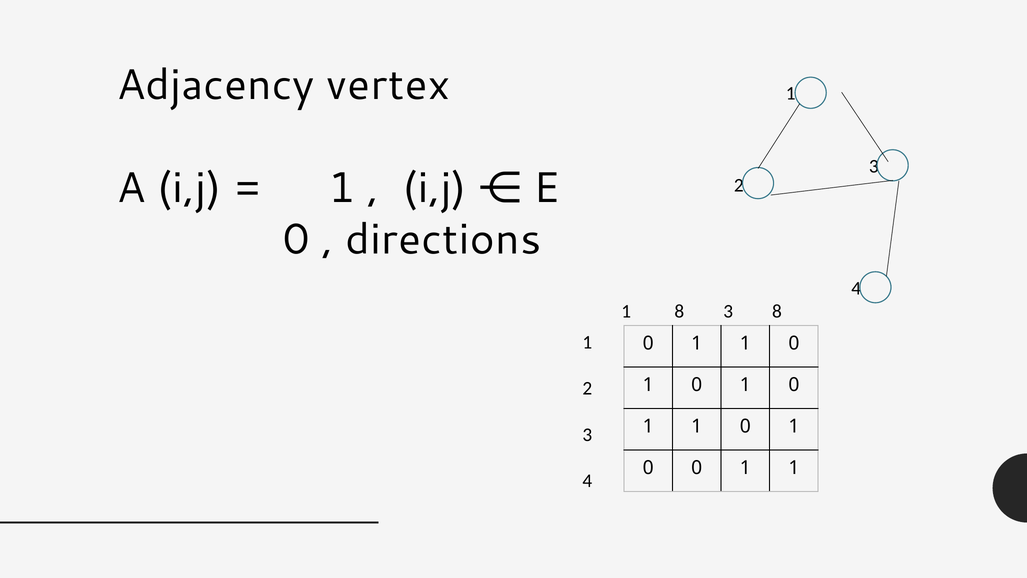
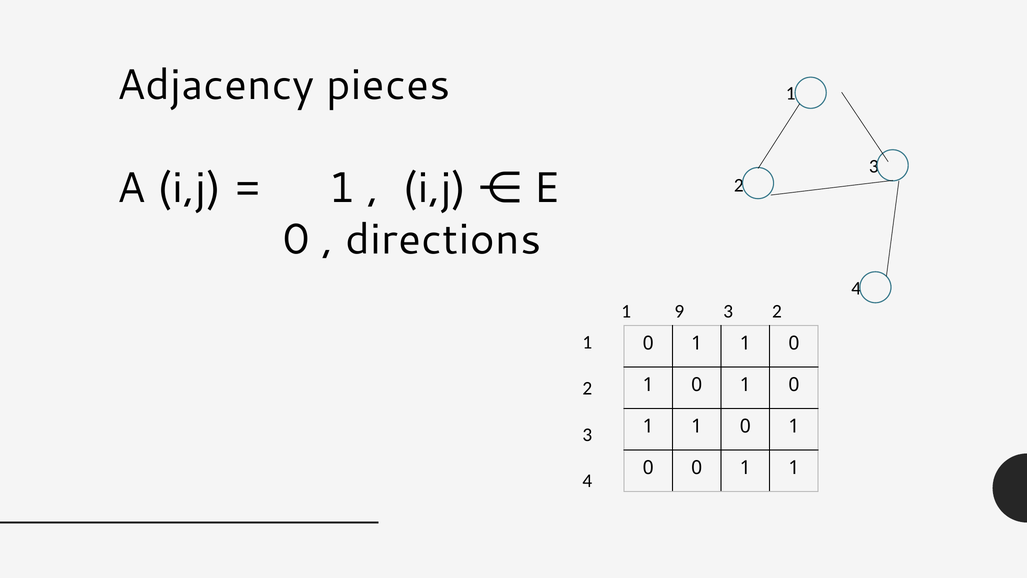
vertex: vertex -> pieces (388, 85)
1 8: 8 -> 9 (679, 311)
3 8: 8 -> 2 (777, 311)
